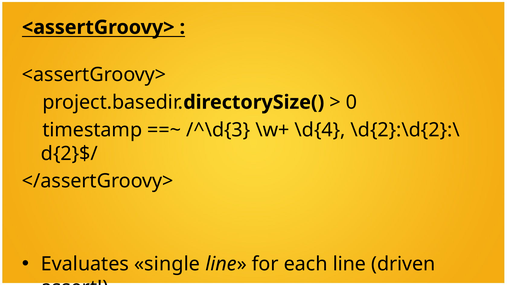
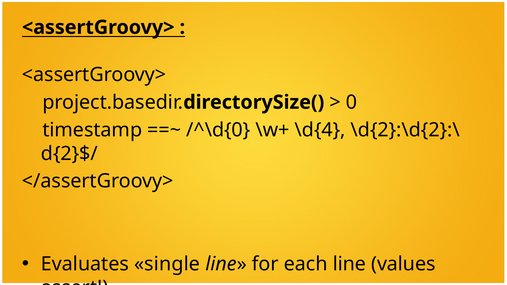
/^\d{3: /^\d{3 -> /^\d{0 (218, 130)
driven: driven -> values (403, 264)
